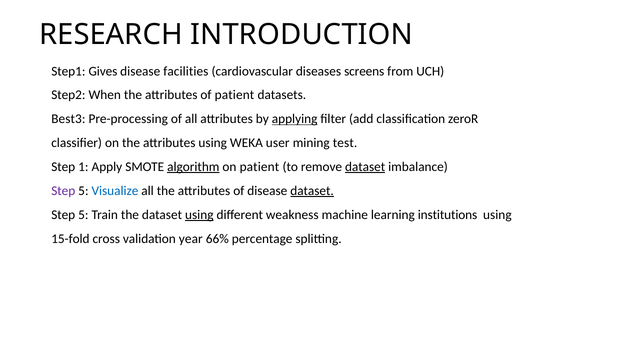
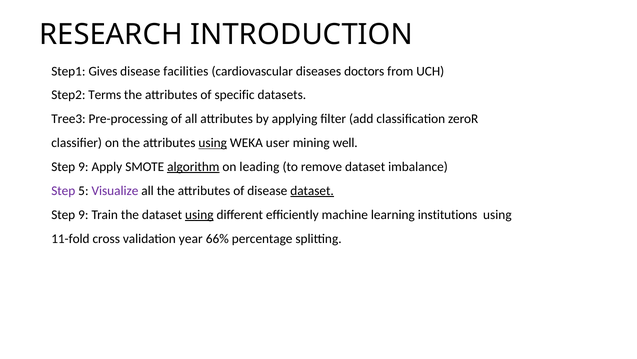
screens: screens -> doctors (364, 71)
When: When -> Terms (105, 95)
of patient: patient -> specific (235, 95)
Best3: Best3 -> Tree3 (68, 119)
applying underline: present -> none (295, 119)
using underline: none -> present (213, 143)
test: test -> well (345, 143)
1: 1 -> 9 (83, 167)
on patient: patient -> leading (259, 167)
dataset underline: present -> none (365, 167)
Visualize colour: blue -> purple (115, 190)
5: 5 -> 9 (83, 214)
weakness: weakness -> eﬃciently (292, 214)
15-fold: 15-fold -> 11-fold (70, 238)
